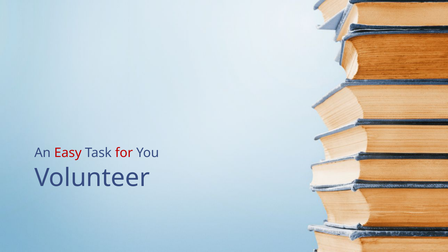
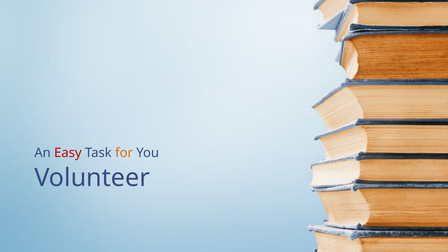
for colour: red -> orange (124, 153)
